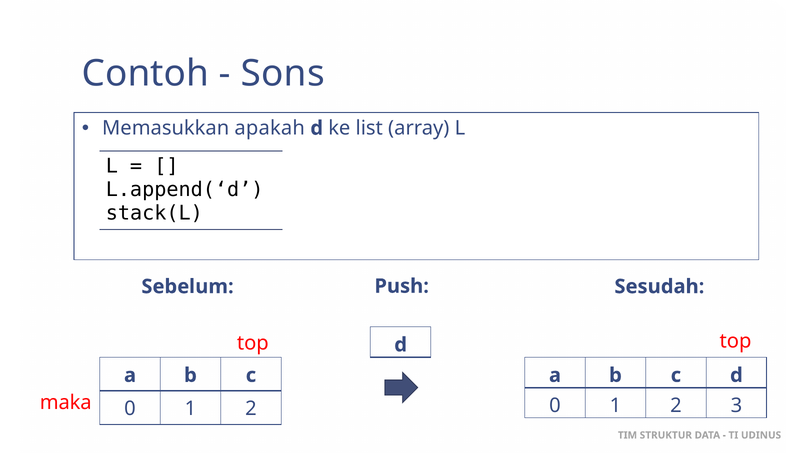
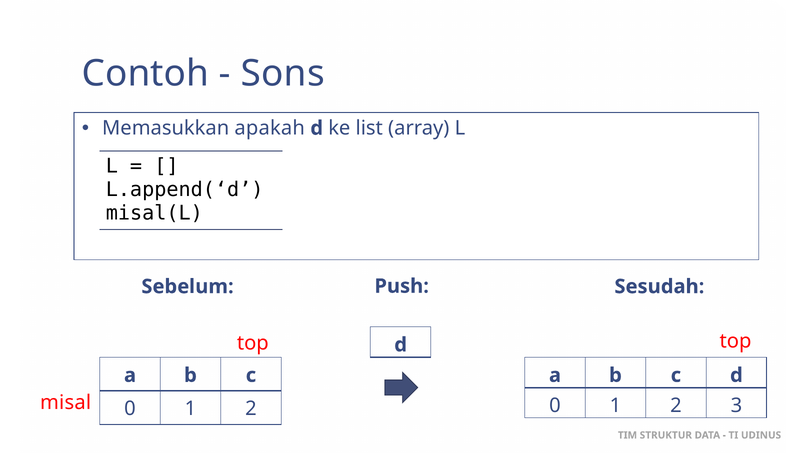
stack(L: stack(L -> misal(L (154, 213)
maka: maka -> misal (66, 403)
